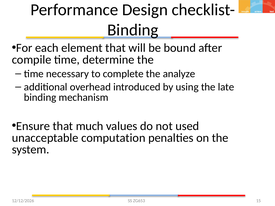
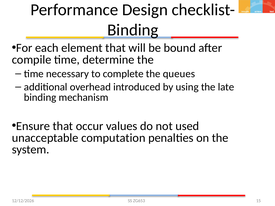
analyze: analyze -> queues (179, 74)
much: much -> occur (90, 126)
